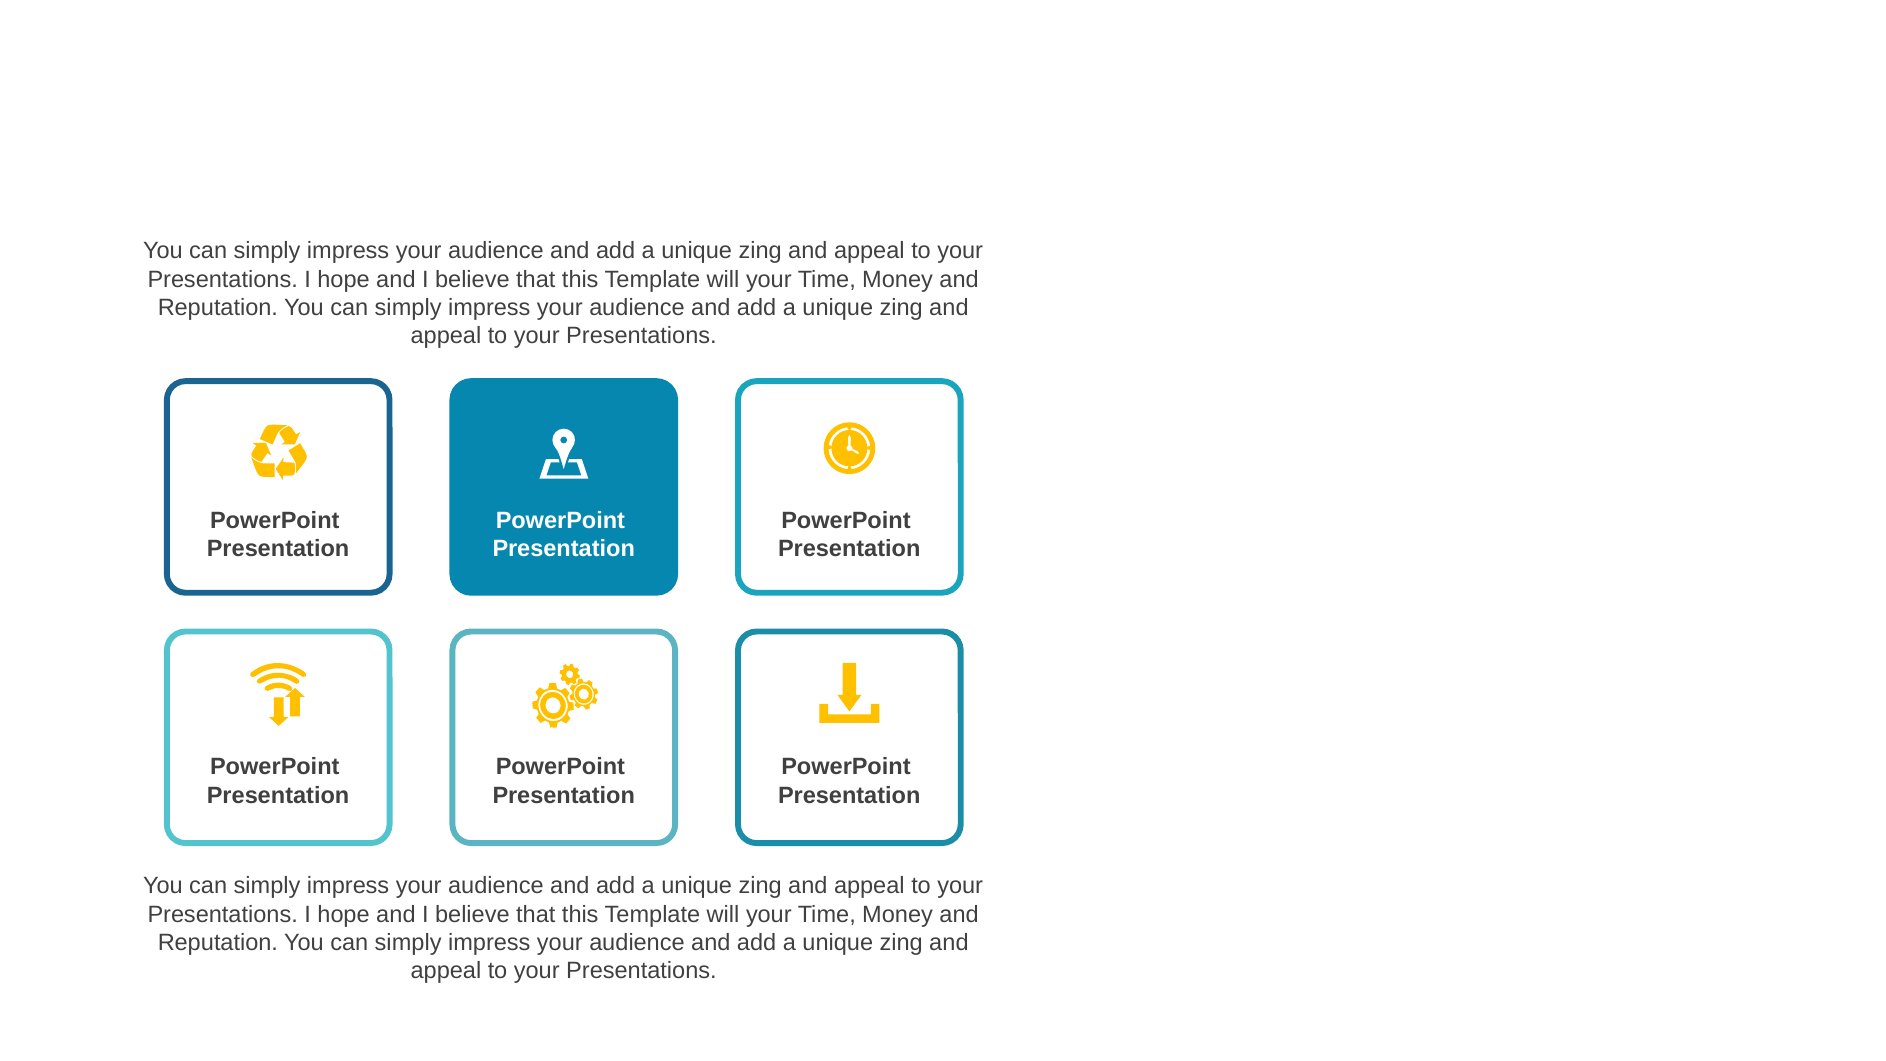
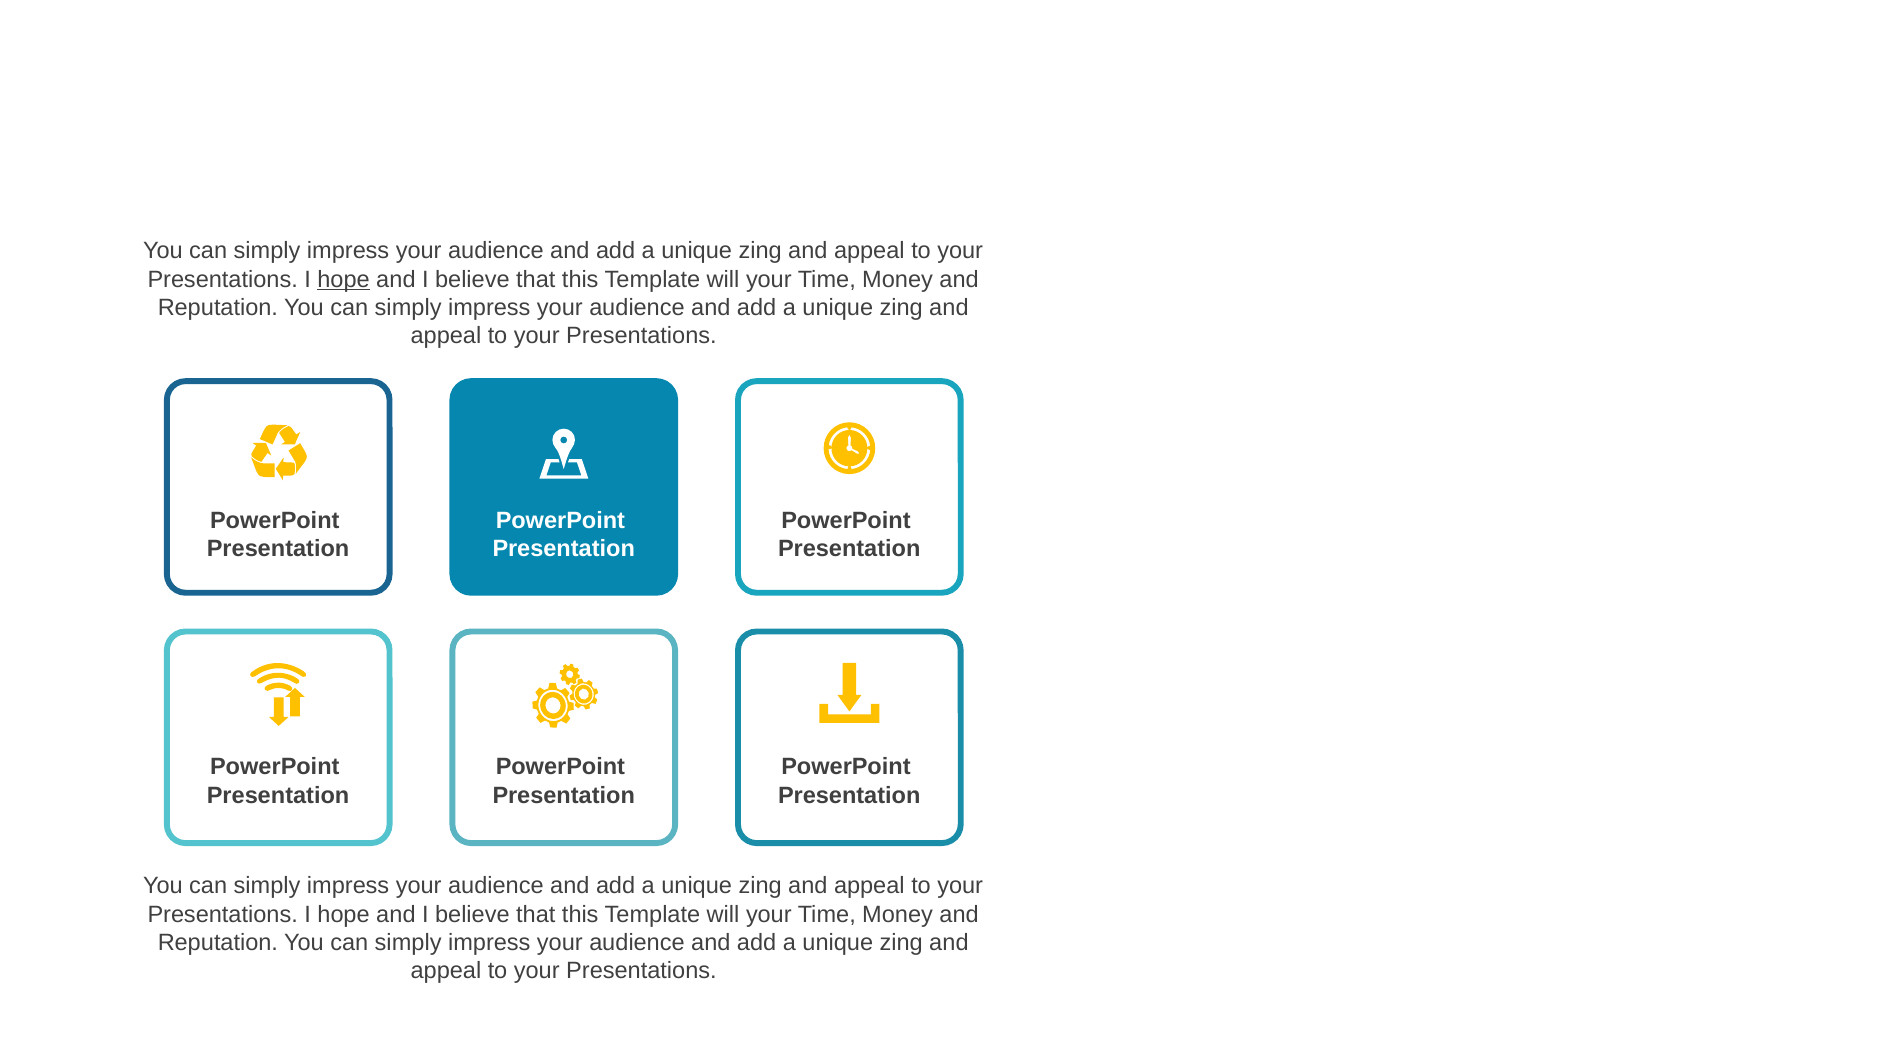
hope underline: none -> present (344, 279)
